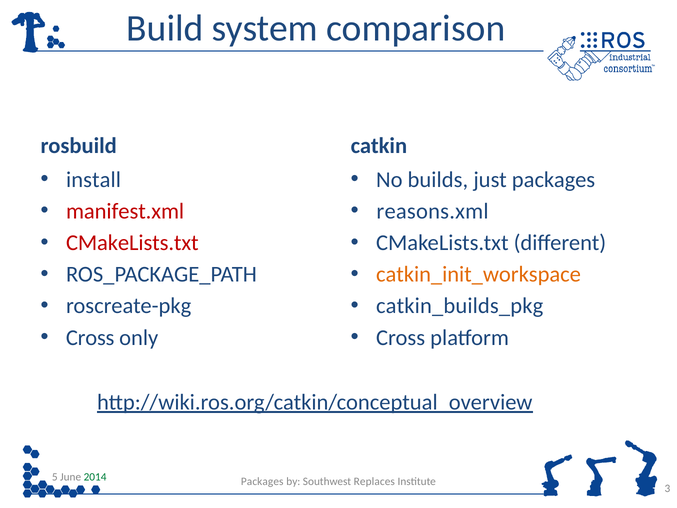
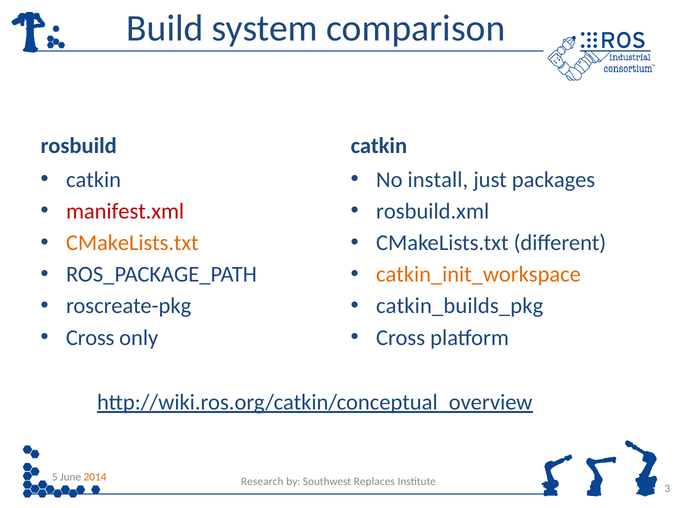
install: install -> catkin (94, 180)
builds: builds -> install (438, 180)
reasons.xml: reasons.xml -> rosbuild.xml (433, 211)
CMakeLists.txt colour: red -> orange (132, 243)
2014 colour: green -> orange (95, 477)
Packages: Packages -> Research (262, 482)
